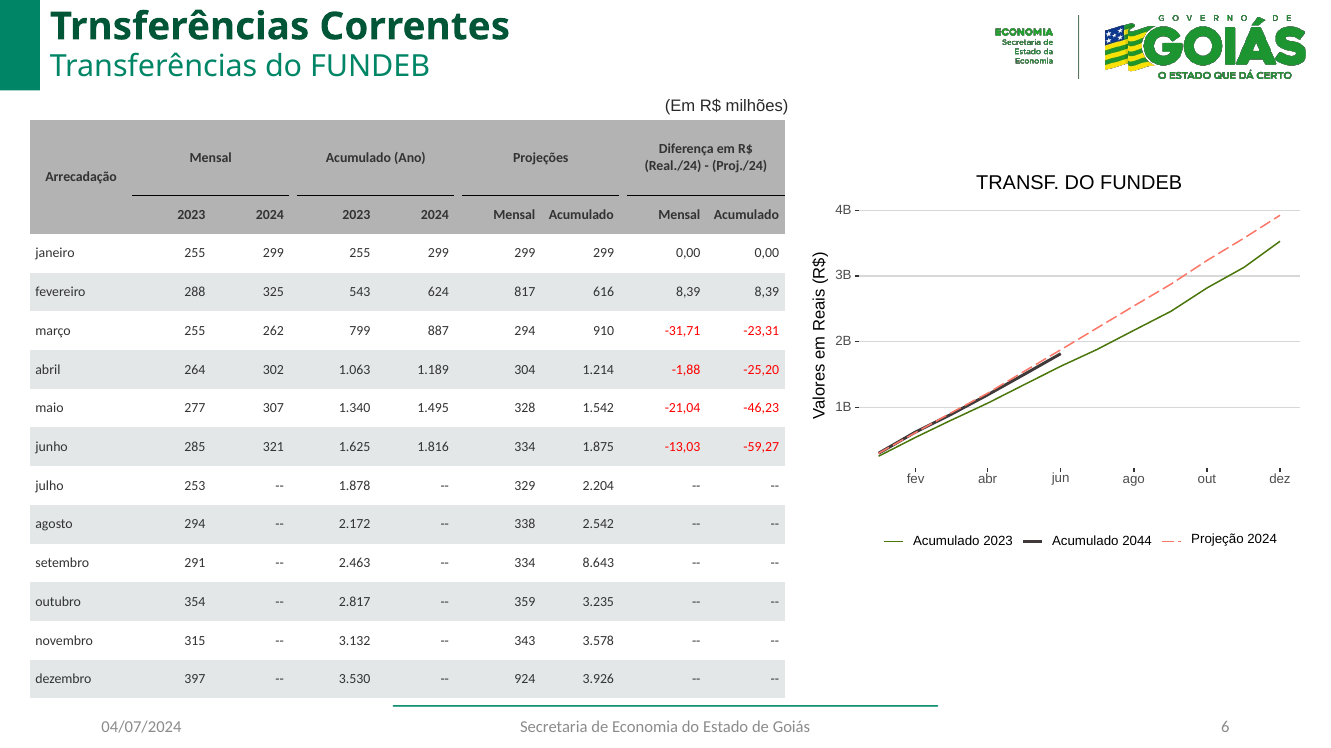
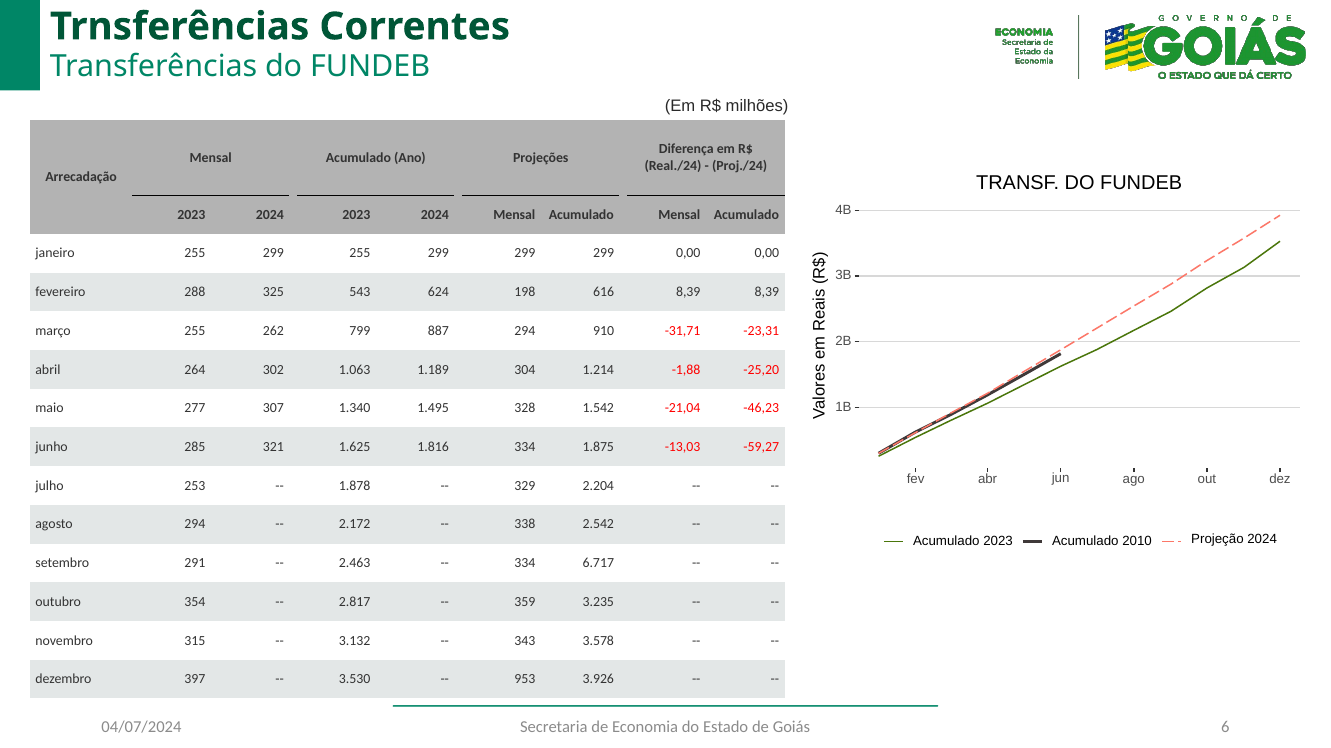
817: 817 -> 198 (525, 292)
2044: 2044 -> 2010 (1137, 541)
8.643: 8.643 -> 6.717 (598, 564)
924: 924 -> 953 (525, 680)
